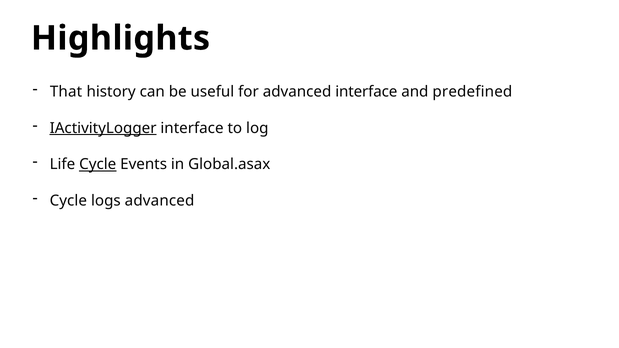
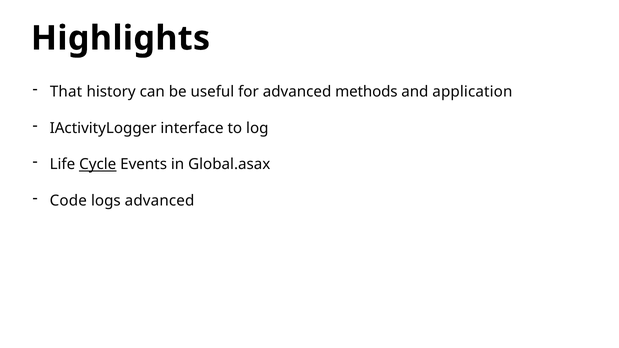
advanced interface: interface -> methods (366, 92)
predefined: predefined -> application (472, 92)
IActivityLogger underline: present -> none (103, 128)
Cycle: Cycle -> Code (68, 201)
